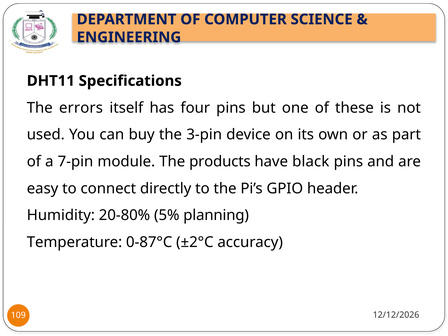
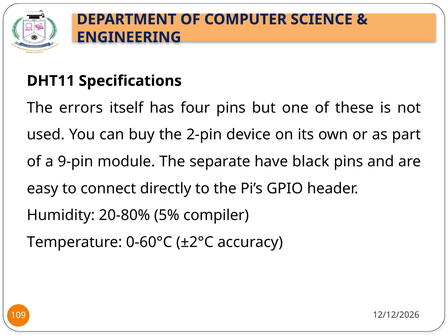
3-pin: 3-pin -> 2-pin (204, 135)
7-pin: 7-pin -> 9-pin (76, 162)
products: products -> separate (220, 162)
planning: planning -> compiler (216, 215)
0-87°C: 0-87°C -> 0-60°C (149, 242)
